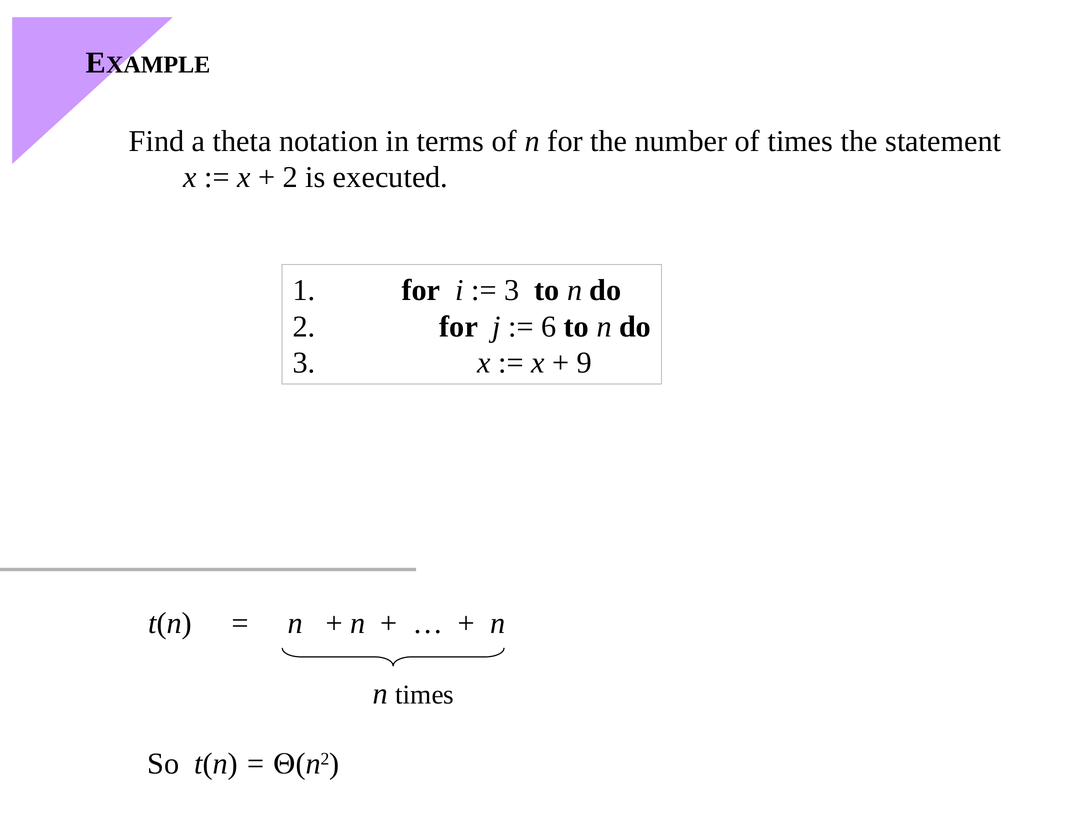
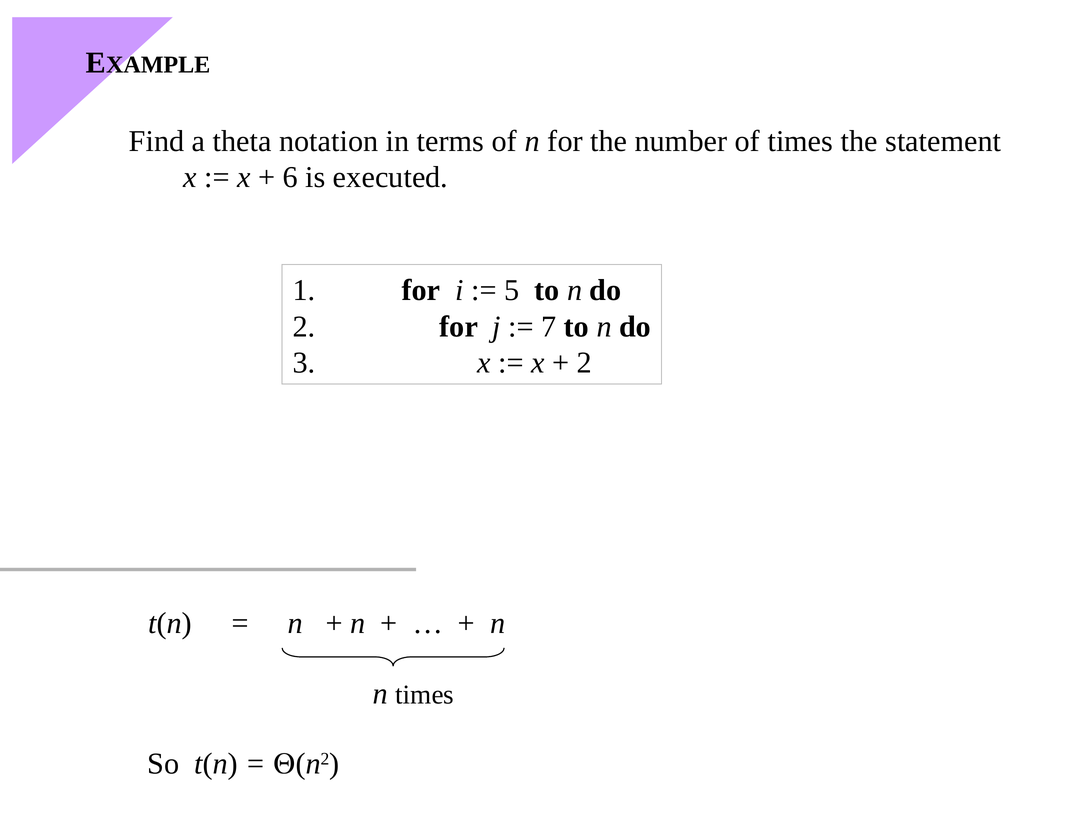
2: 2 -> 6 (290, 177)
3: 3 -> 5 (512, 290)
6: 6 -> 7 (549, 327)
9: 9 -> 2 (584, 363)
